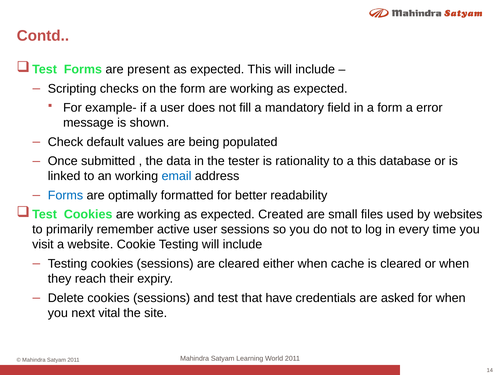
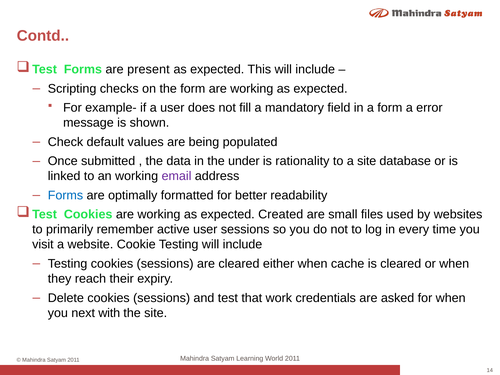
tester: tester -> under (244, 161)
a this: this -> site (367, 161)
email colour: blue -> purple (177, 176)
have: have -> work (279, 298)
vital: vital -> with (109, 313)
